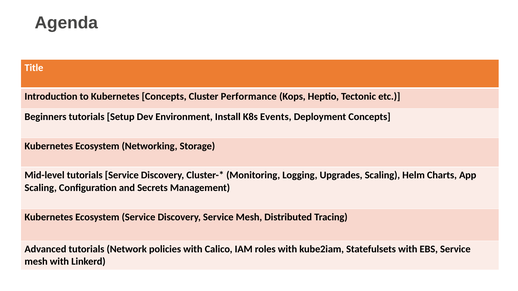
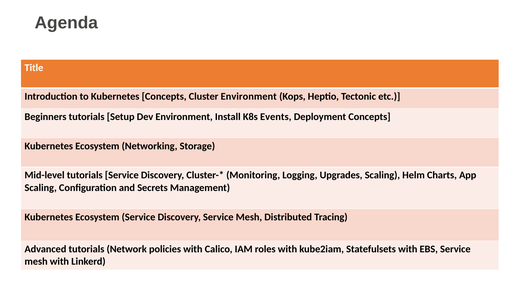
Cluster Performance: Performance -> Environment (249, 96)
